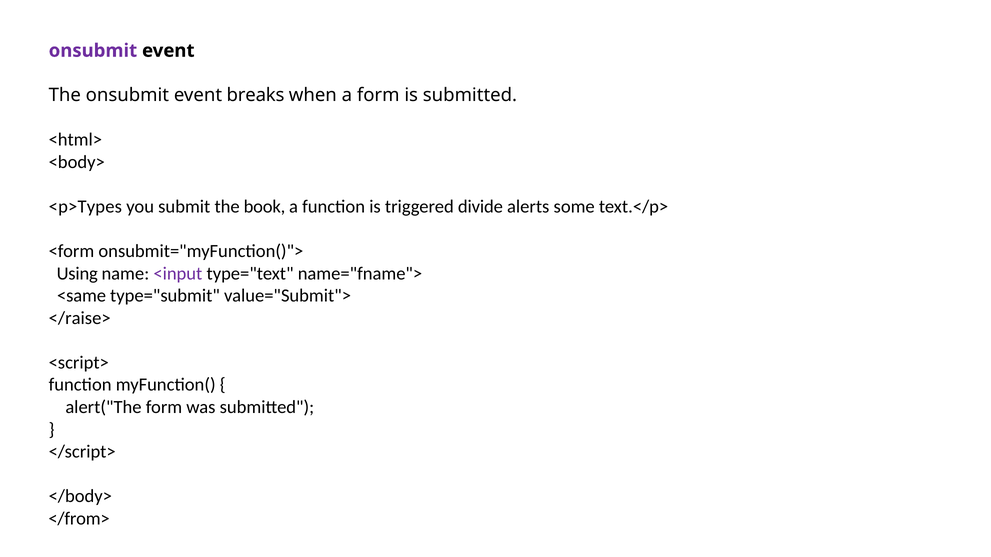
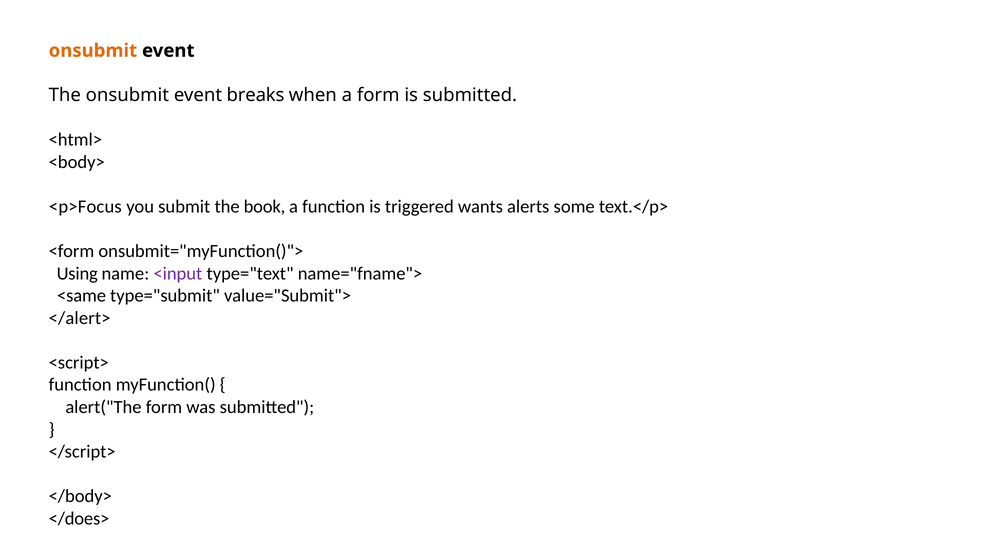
onsubmit colour: purple -> orange (93, 51)
<p>Types: <p>Types -> <p>Focus (85, 207)
divide: divide -> wants (480, 207)
</raise>: </raise> -> </alert> (80, 318)
</from>: </from> -> </does> (79, 519)
